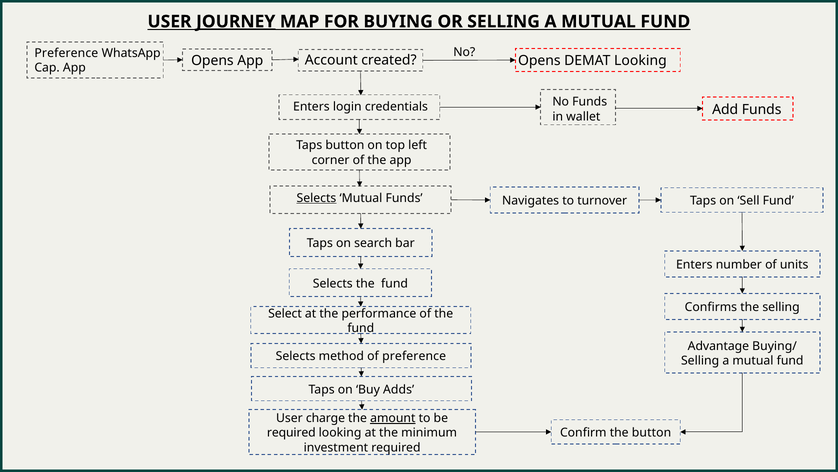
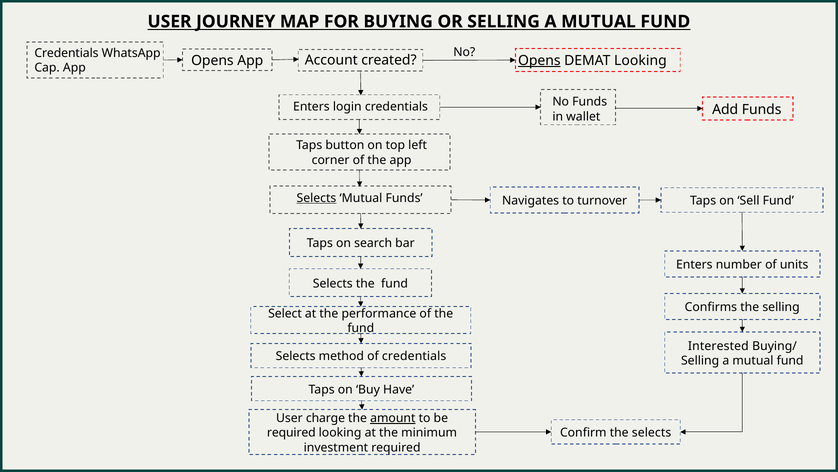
JOURNEY underline: present -> none (236, 22)
Preference: Preference -> Credentials (66, 53)
Opens underline: none -> present (539, 60)
Advantage: Advantage -> Interested (718, 346)
of preference: preference -> credentials (414, 356)
Adds: Adds -> Have (399, 389)
the button: button -> selects (652, 432)
